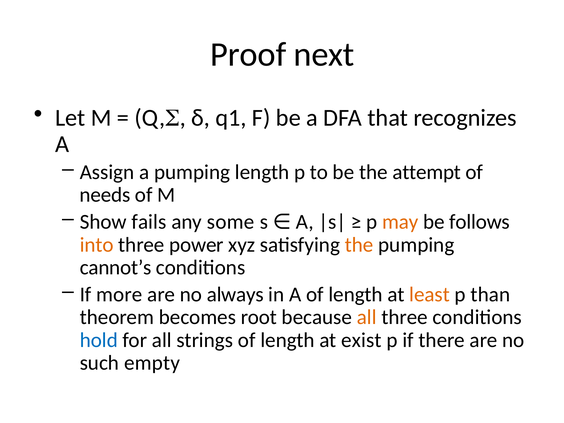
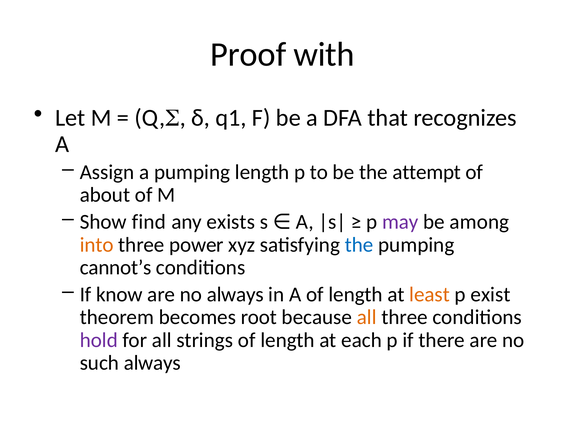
next: next -> with (324, 55)
needs: needs -> about (105, 195)
fails: fails -> find (149, 222)
some: some -> exists (231, 222)
may colour: orange -> purple (400, 222)
follows: follows -> among (479, 222)
the colour: orange -> blue (359, 245)
more: more -> know (119, 294)
than: than -> exist (490, 294)
hold colour: blue -> purple (99, 340)
exist: exist -> each (362, 340)
such empty: empty -> always (152, 363)
